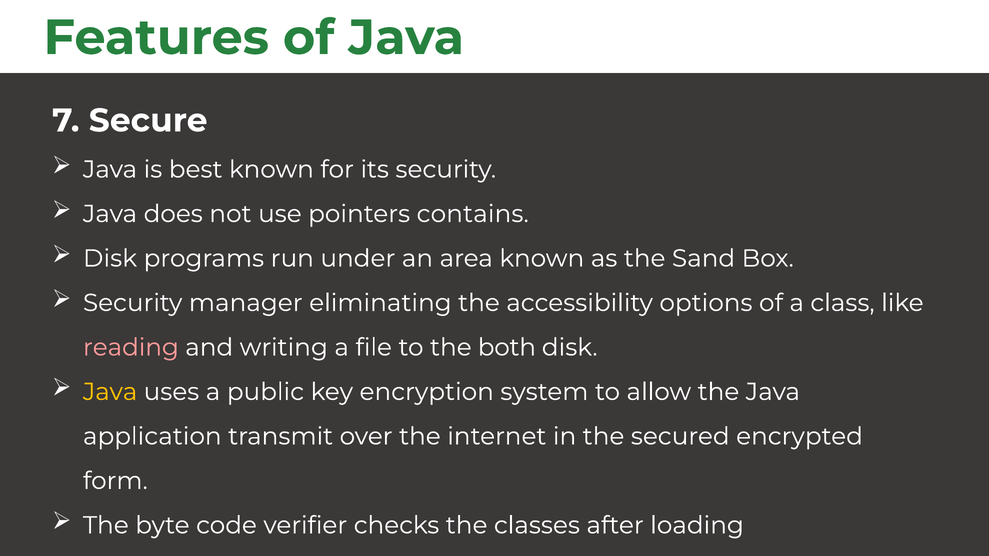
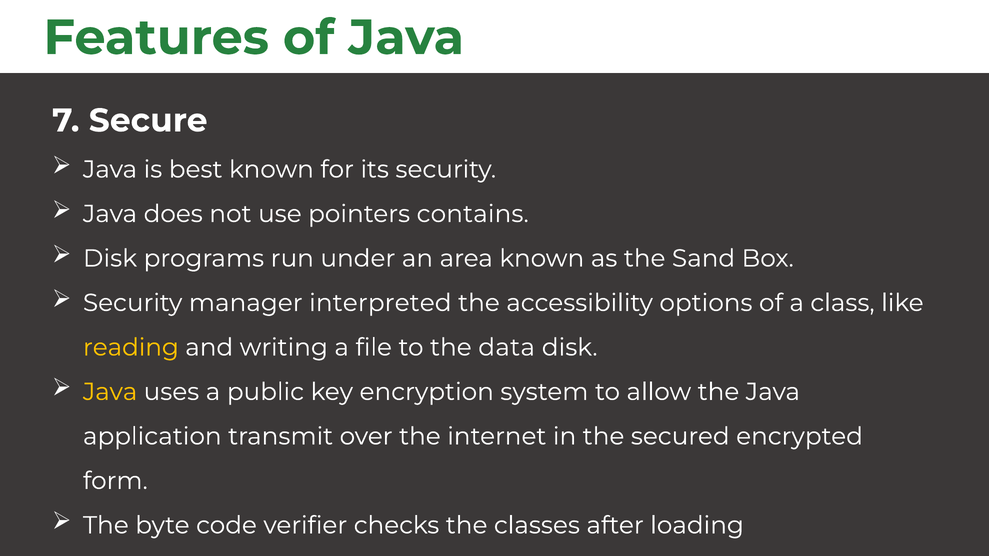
eliminating: eliminating -> interpreted (380, 303)
reading colour: pink -> yellow (131, 348)
both: both -> data (507, 348)
